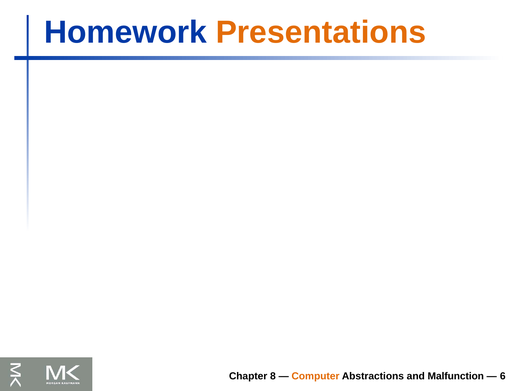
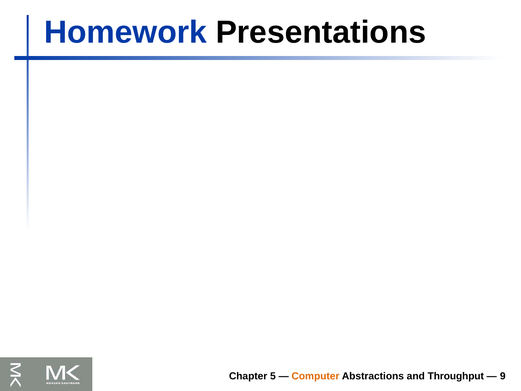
Presentations colour: orange -> black (321, 32)
8: 8 -> 5 (273, 376)
Malfunction: Malfunction -> Throughput (456, 376)
6: 6 -> 9 (503, 376)
